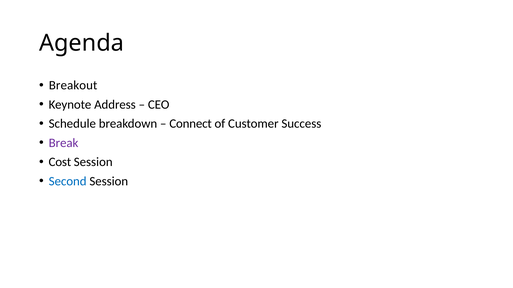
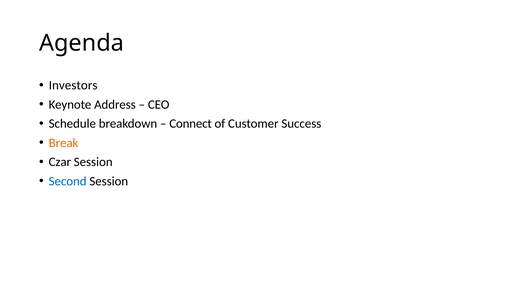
Breakout: Breakout -> Investors (73, 86)
Break colour: purple -> orange (64, 143)
Cost: Cost -> Czar (60, 162)
